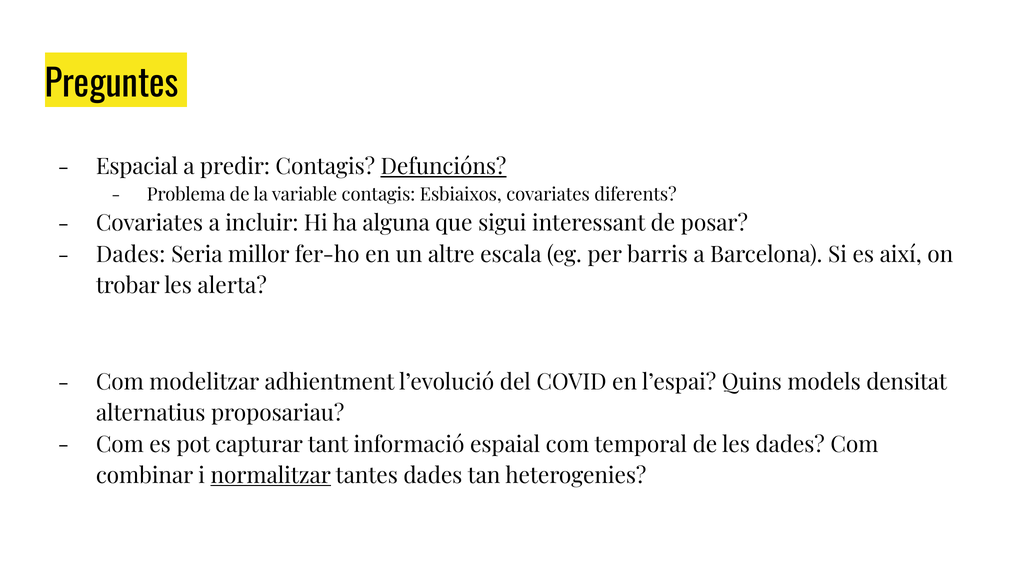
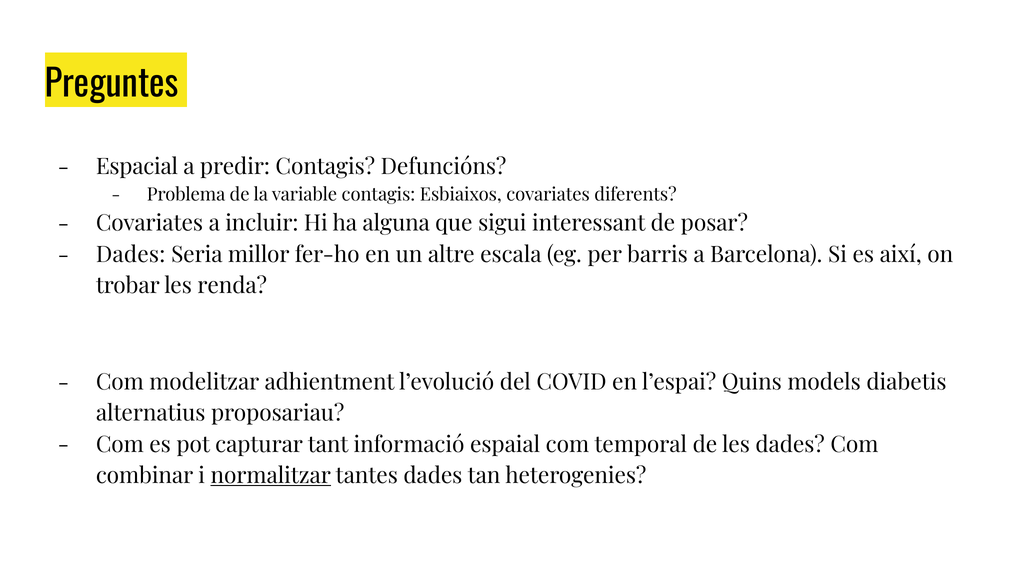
Defuncións underline: present -> none (444, 167)
alerta: alerta -> renda (232, 286)
densitat: densitat -> diabetis (906, 382)
